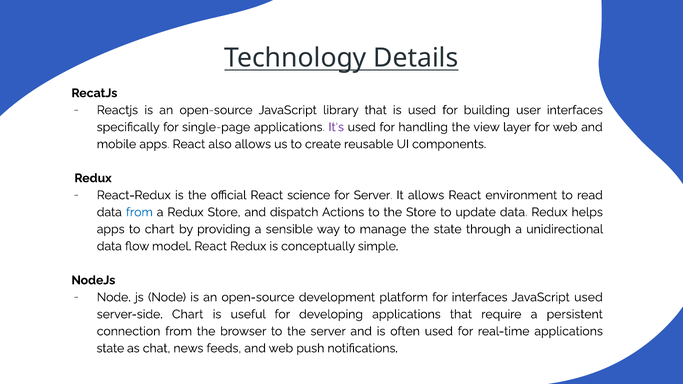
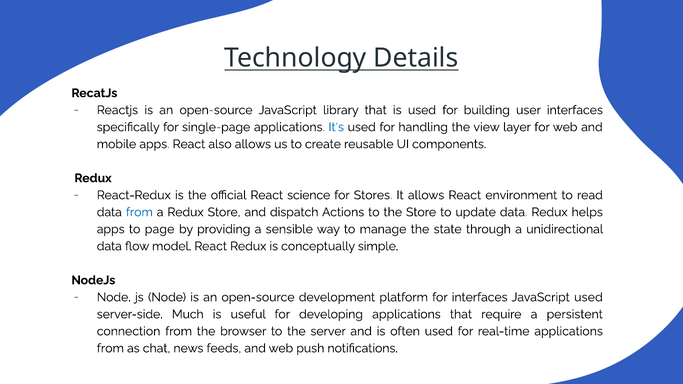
It's colour: purple -> blue (336, 127)
for Server: Server -> Stores (373, 195)
to chart: chart -> page (160, 229)
server-side Chart: Chart -> Much (188, 314)
state: state -> from (110, 348)
